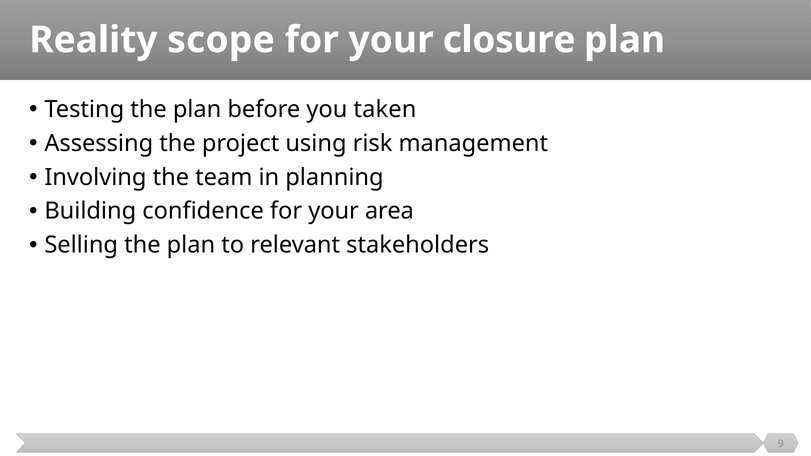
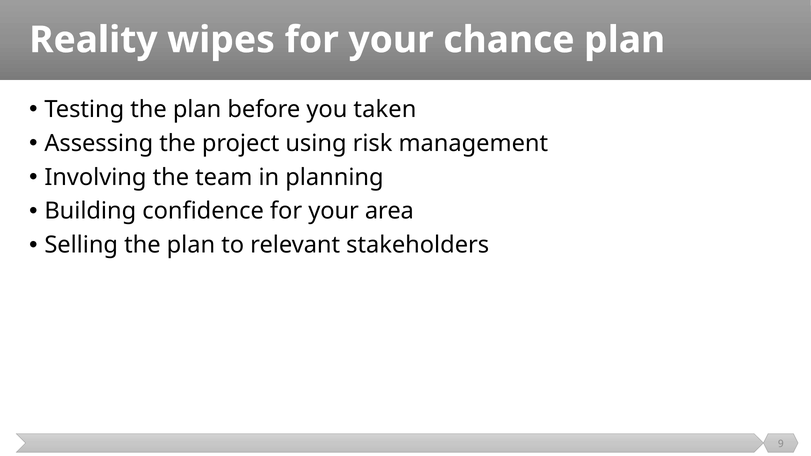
scope: scope -> wipes (221, 40)
closure: closure -> chance (509, 40)
